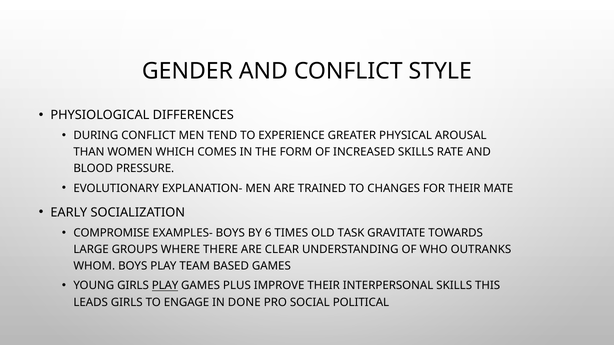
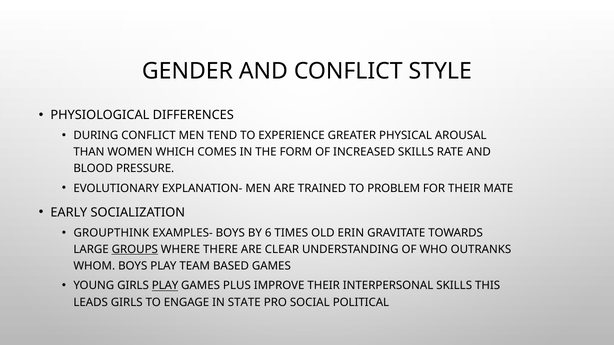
CHANGES: CHANGES -> PROBLEM (394, 188)
COMPROMISE: COMPROMISE -> GROUPTHINK (111, 233)
TASK: TASK -> ERIN (351, 233)
GROUPS underline: none -> present (135, 250)
DONE: DONE -> STATE (244, 303)
